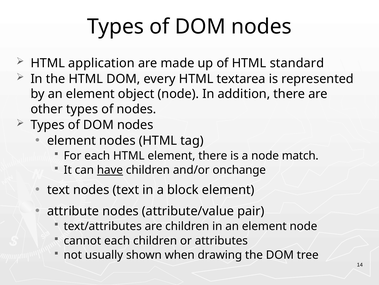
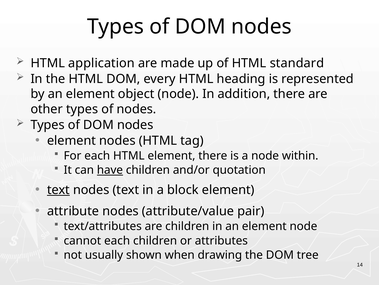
textarea: textarea -> heading (241, 79)
match: match -> within (300, 155)
onchange: onchange -> quotation (239, 170)
text underline: none -> present (58, 189)
